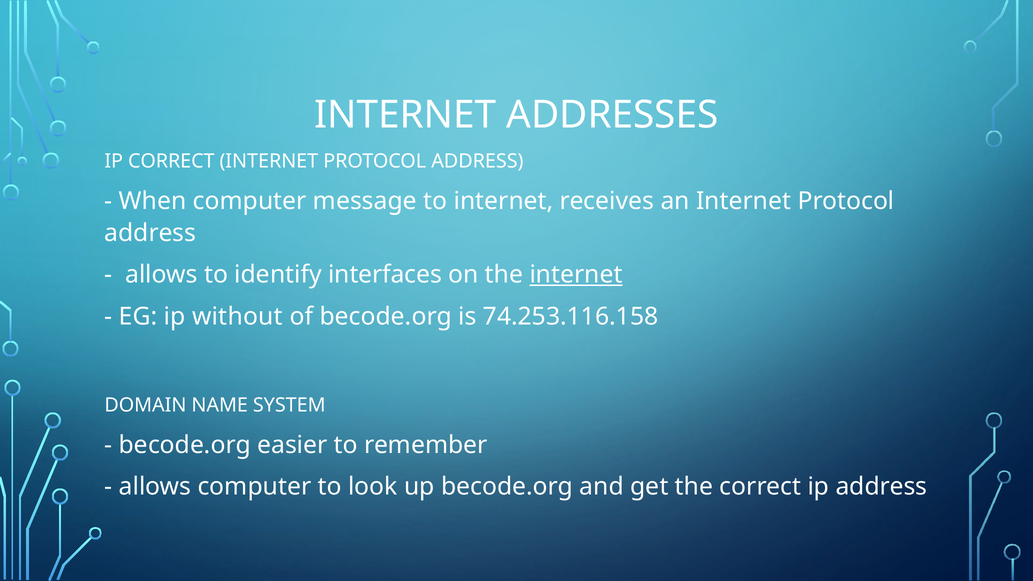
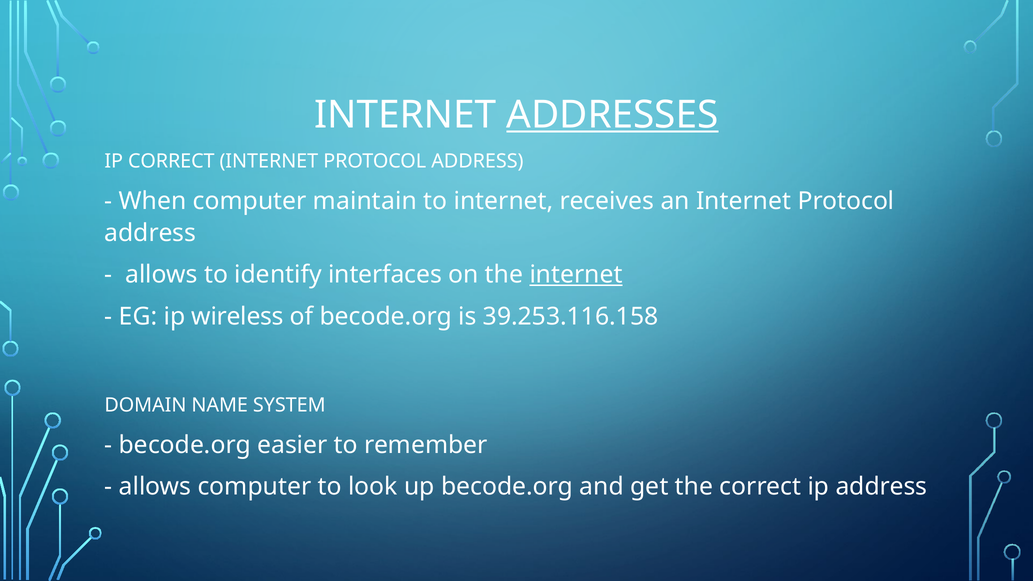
ADDRESSES underline: none -> present (612, 115)
message: message -> maintain (365, 201)
without: without -> wireless (238, 316)
74.253.116.158: 74.253.116.158 -> 39.253.116.158 (571, 316)
